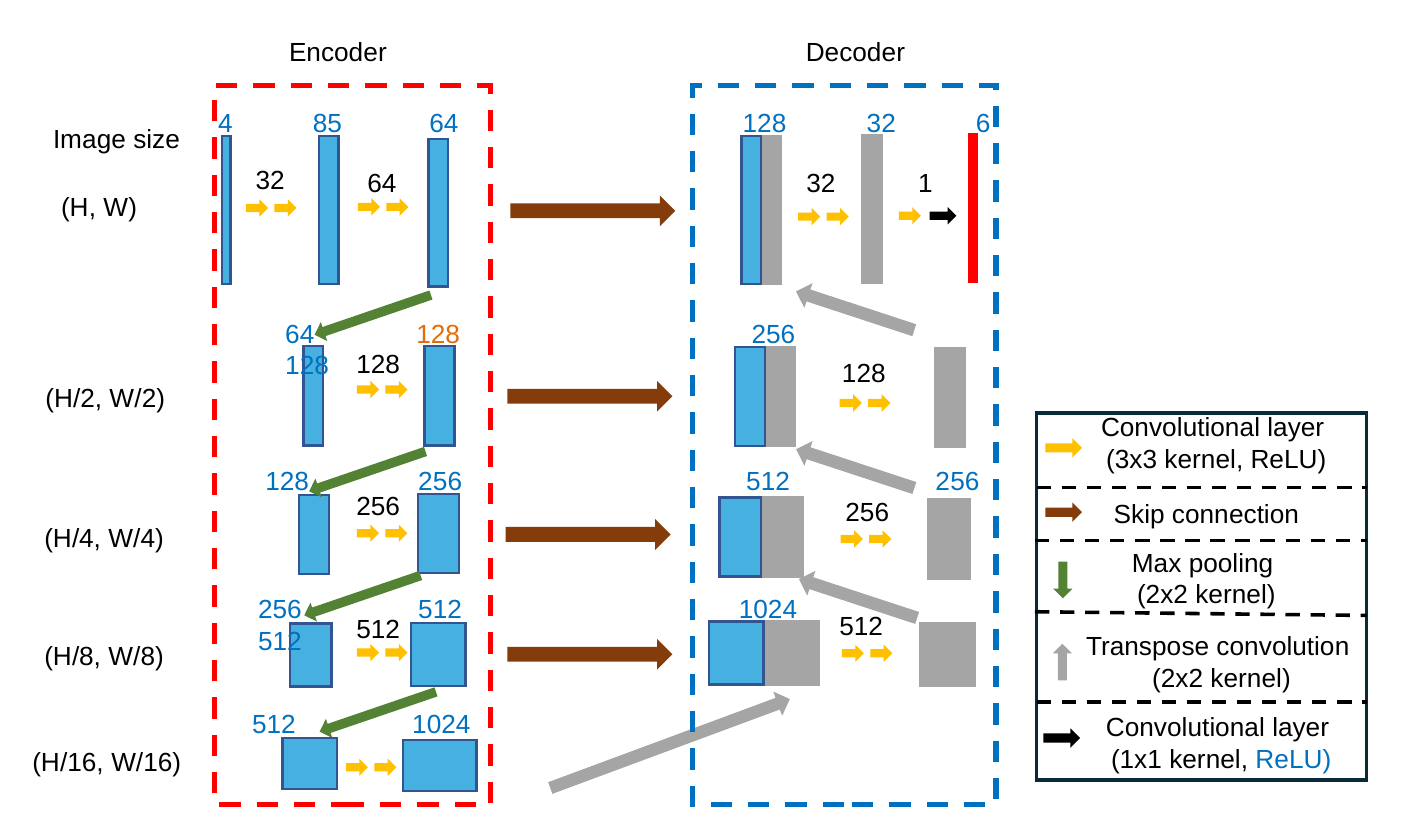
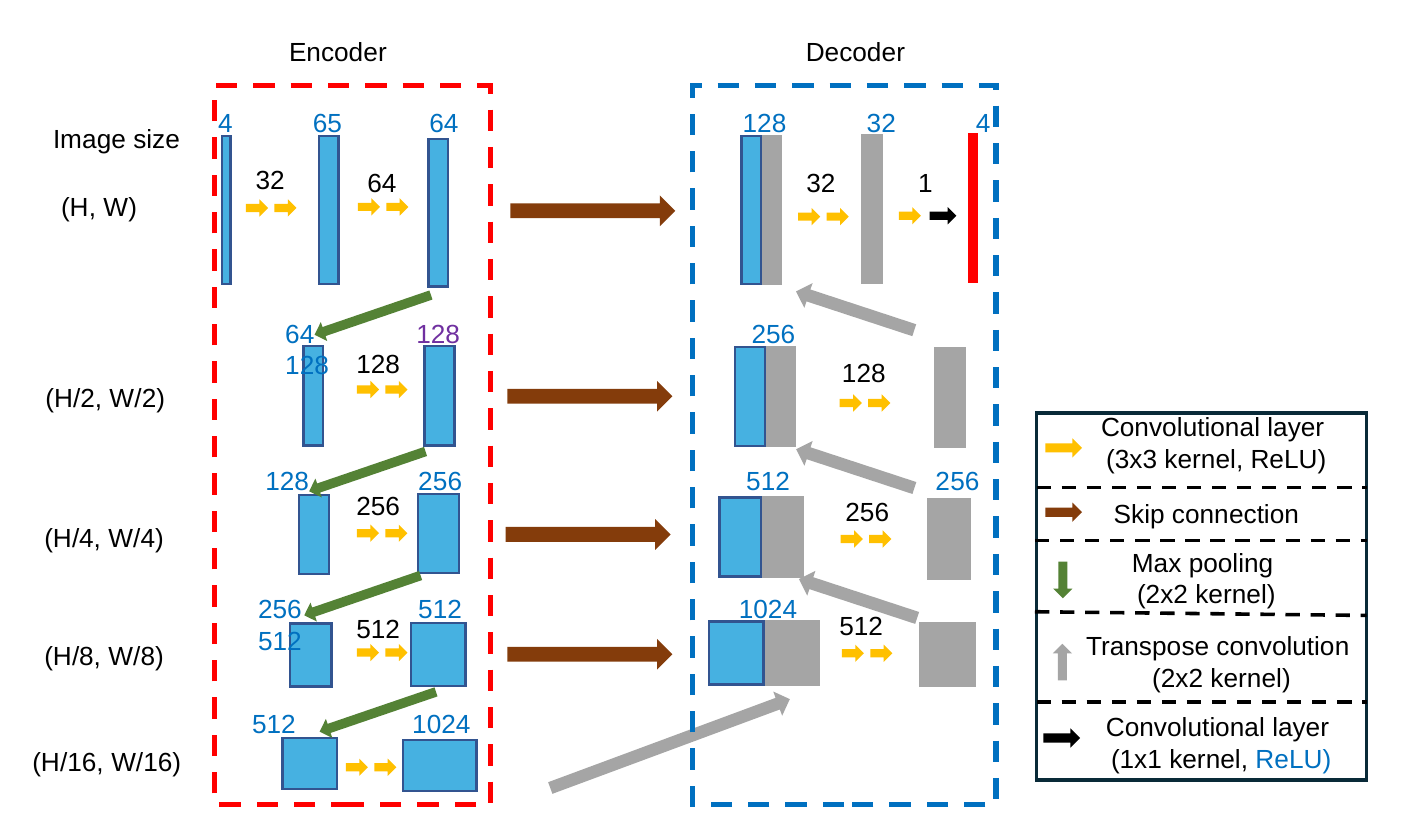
85: 85 -> 65 (327, 123)
32 6: 6 -> 4 (983, 123)
128 colour: orange -> purple (438, 334)
